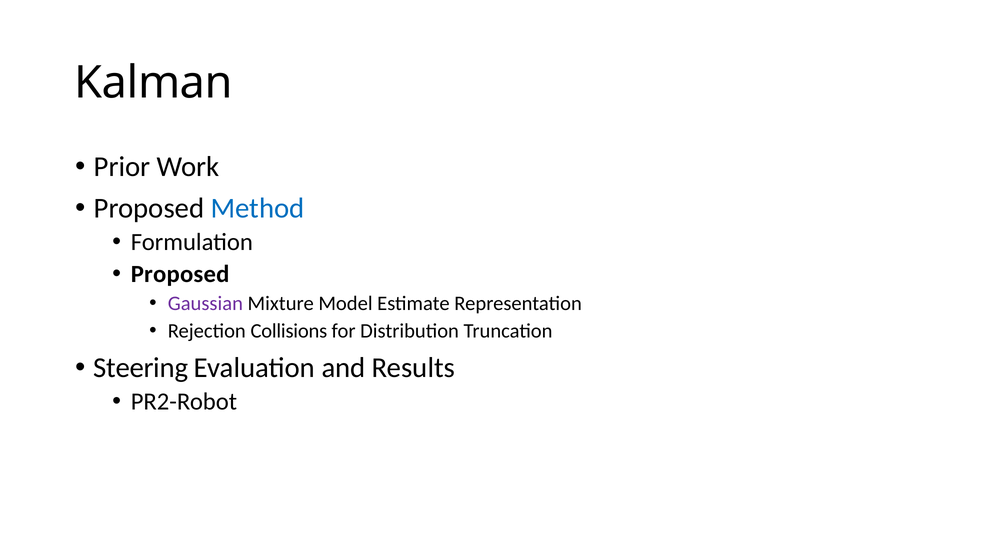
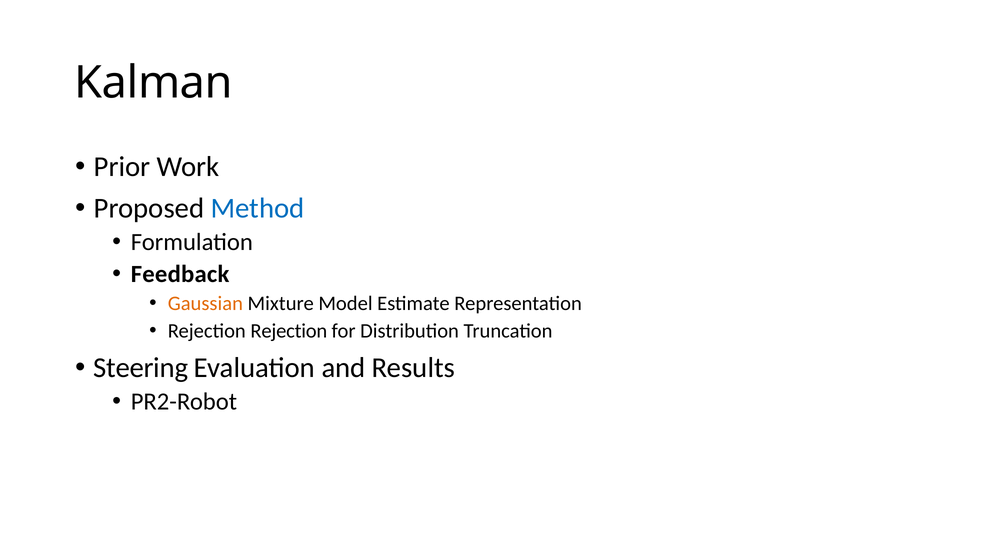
Proposed: Proposed -> Feedback (180, 274)
Gaussian colour: purple -> orange (205, 304)
Rejection Collisions: Collisions -> Rejection (289, 331)
